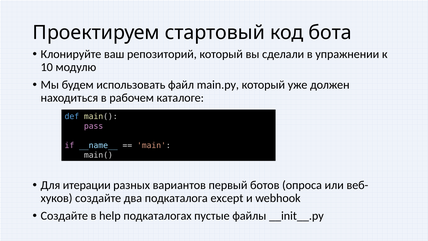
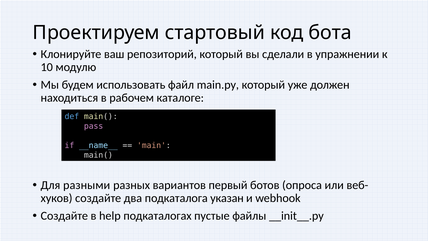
итерации: итерации -> разными (87, 185)
except: except -> указан (227, 198)
